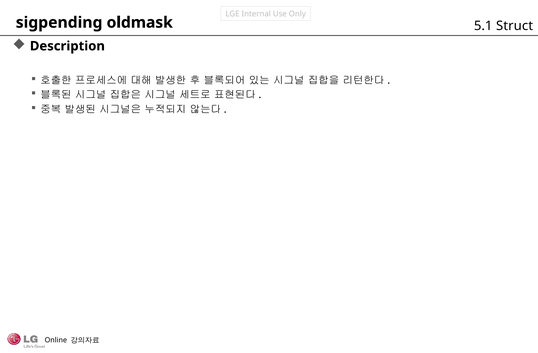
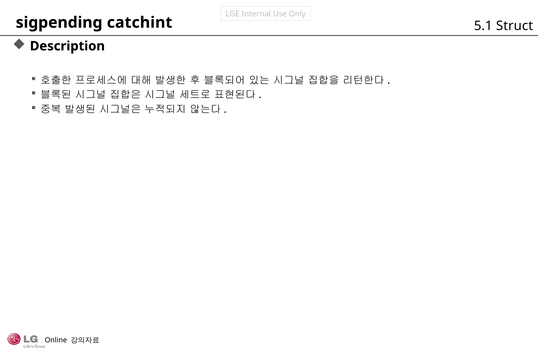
oldmask: oldmask -> catchint (140, 23)
